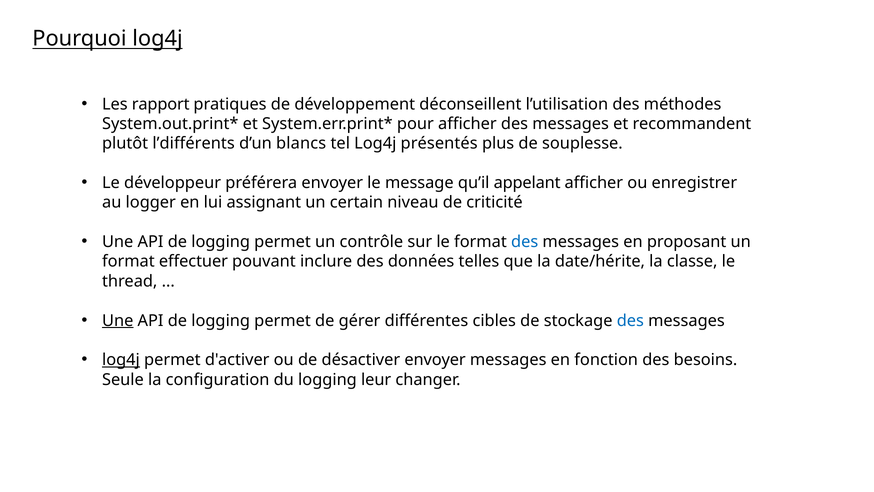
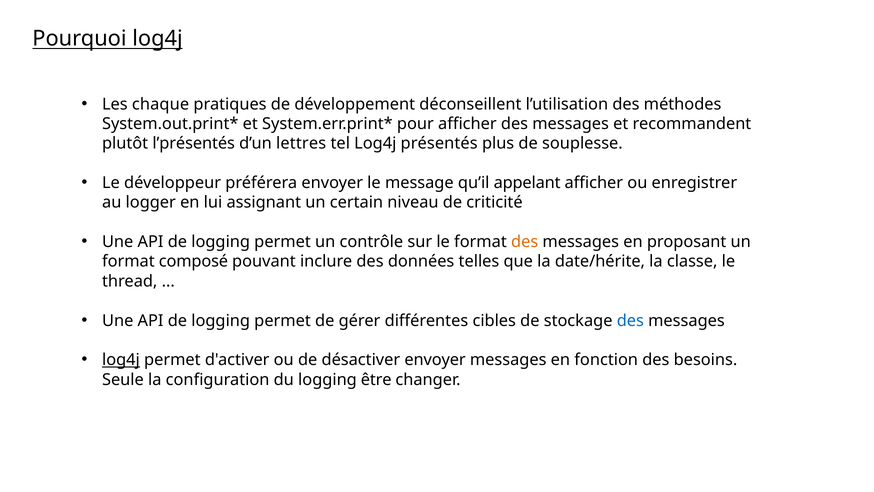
rapport: rapport -> chaque (161, 104)
l’différents: l’différents -> l’présentés (194, 143)
blancs: blancs -> lettres (301, 143)
des colour: blue -> orange (525, 242)
effectuer: effectuer -> composé (193, 261)
Une underline: present -> none (118, 320)
leur: leur -> être (376, 379)
